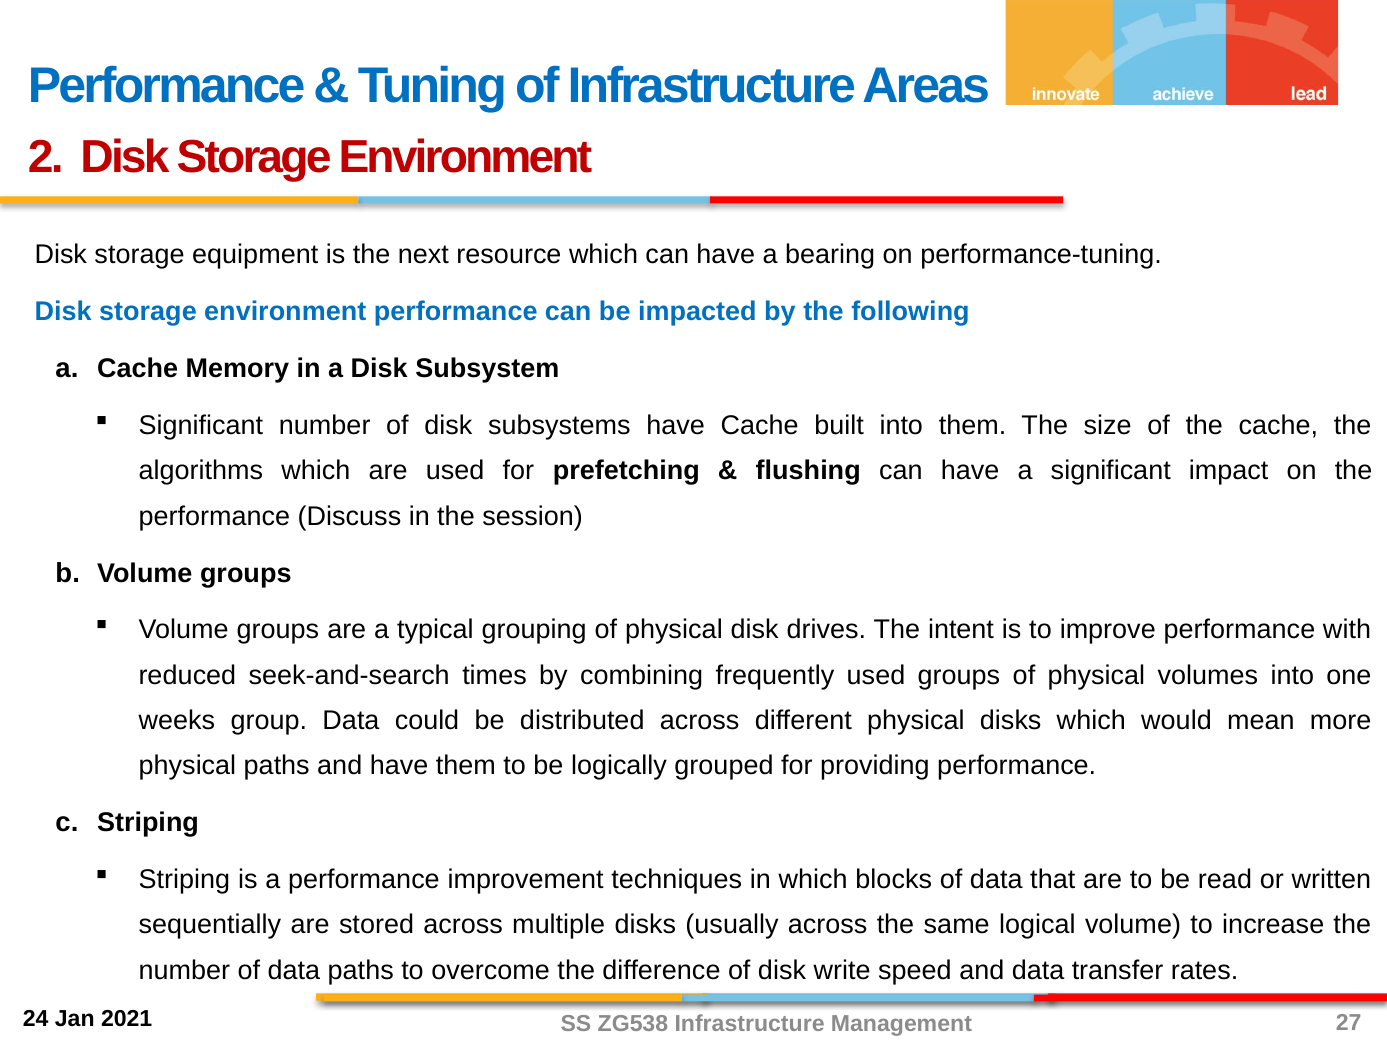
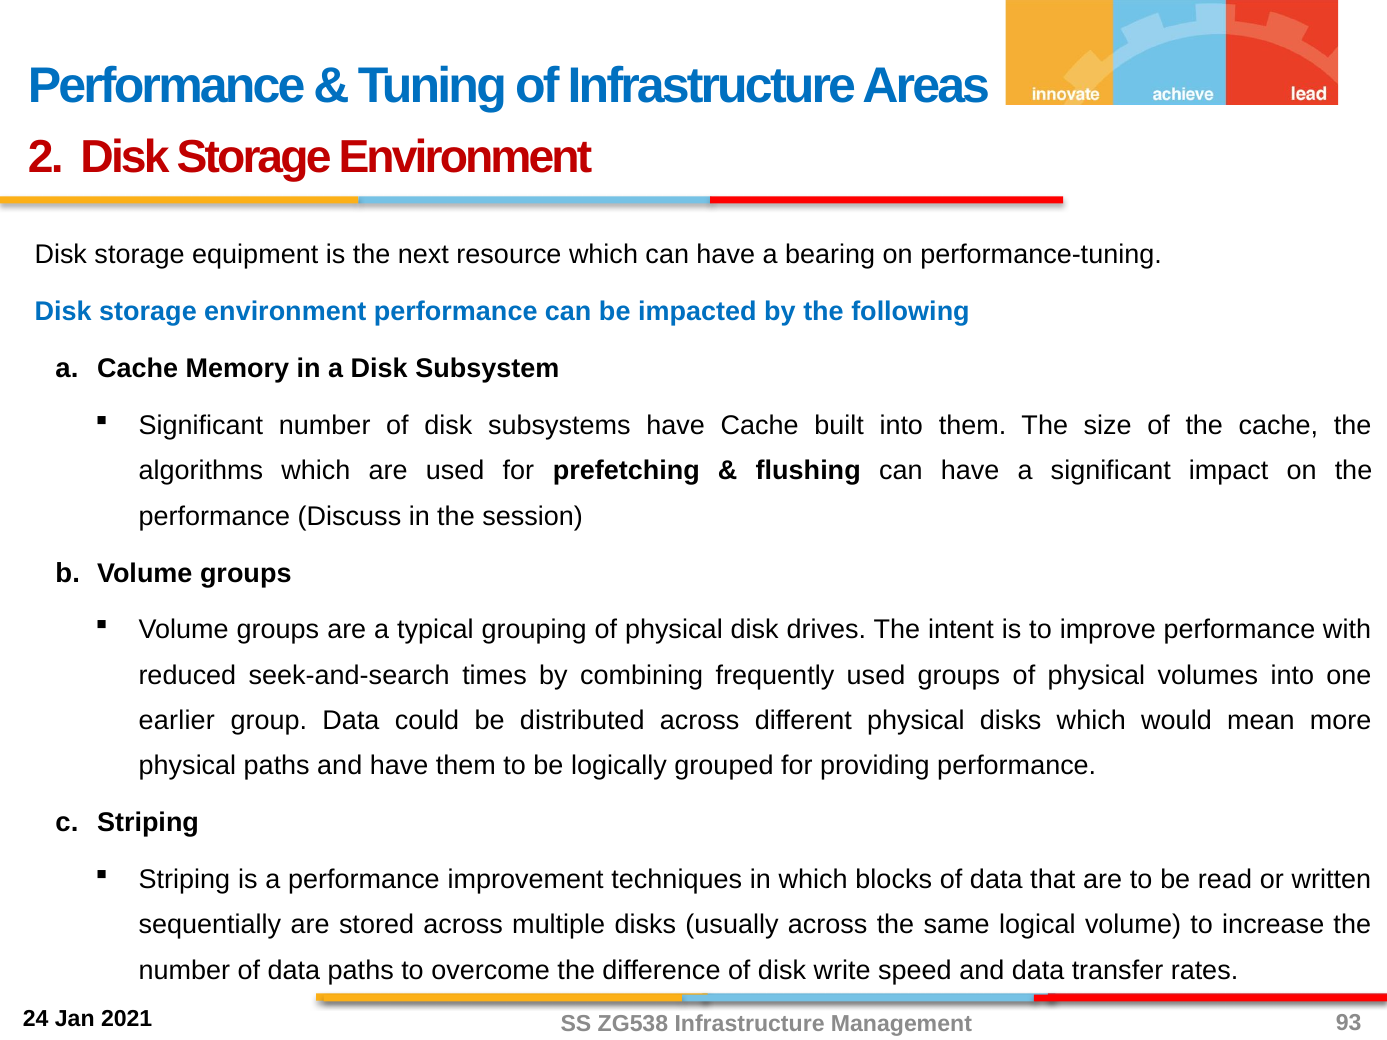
weeks: weeks -> earlier (177, 721)
27: 27 -> 93 (1349, 1023)
